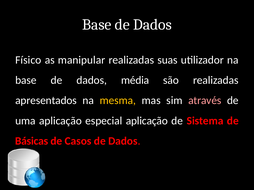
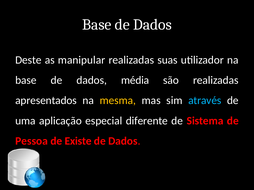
Físico: Físico -> Deste (28, 60)
através colour: pink -> light blue (205, 101)
especial aplicação: aplicação -> diferente (147, 121)
Básicas: Básicas -> Pessoa (32, 141)
Casos: Casos -> Existe (78, 141)
